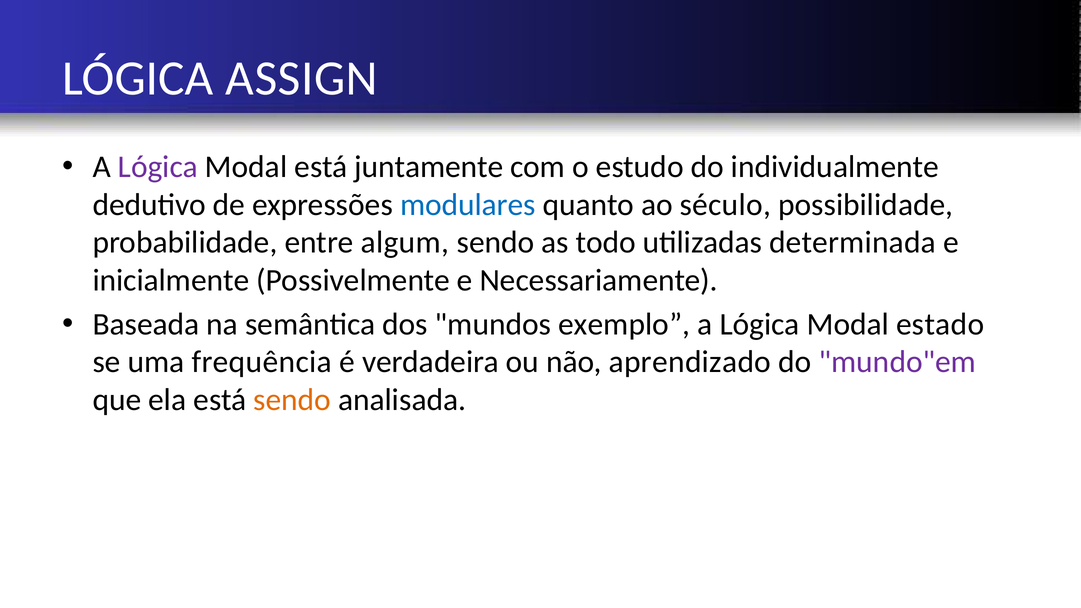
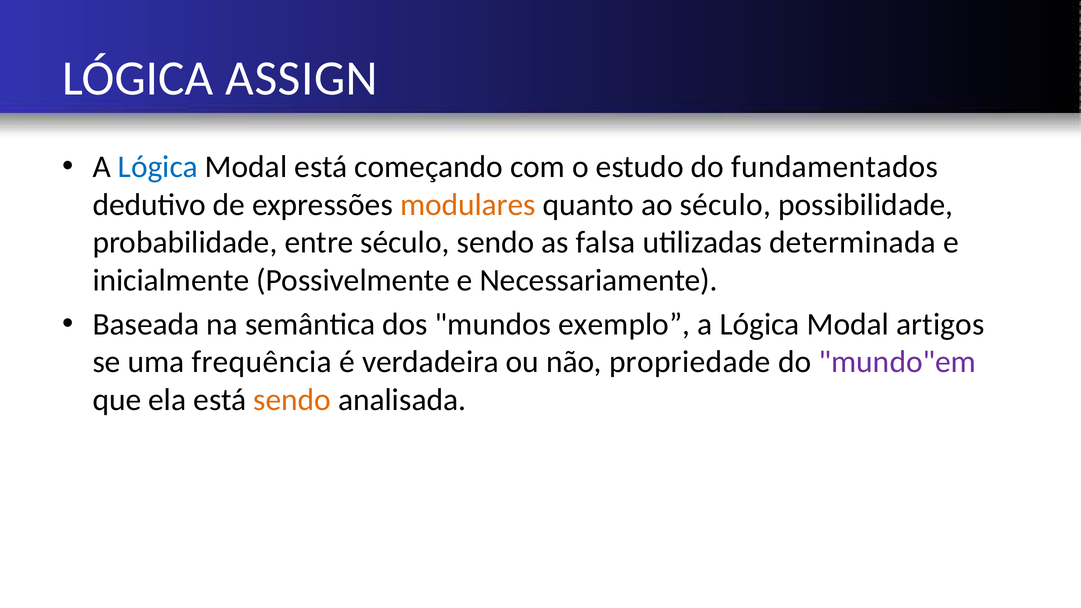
Lógica colour: purple -> blue (158, 167)
juntamente: juntamente -> começando (429, 167)
individualmente: individualmente -> fundamentados (835, 167)
modulares colour: blue -> orange (468, 205)
entre algum: algum -> século (405, 243)
todo: todo -> falsa (606, 243)
estado: estado -> artigos (940, 324)
aprendizado: aprendizado -> propriedade (690, 362)
